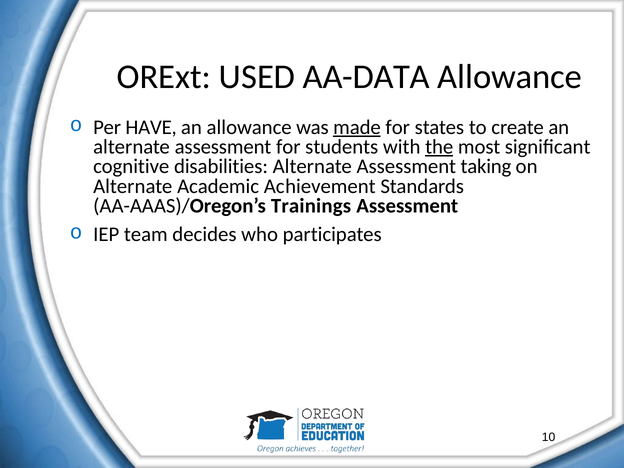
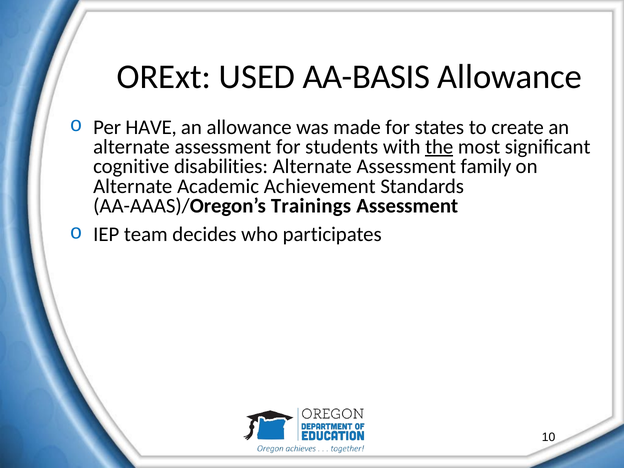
AA-DATA: AA-DATA -> AA-BASIS (366, 77)
made underline: present -> none (357, 127)
taking: taking -> family (486, 167)
